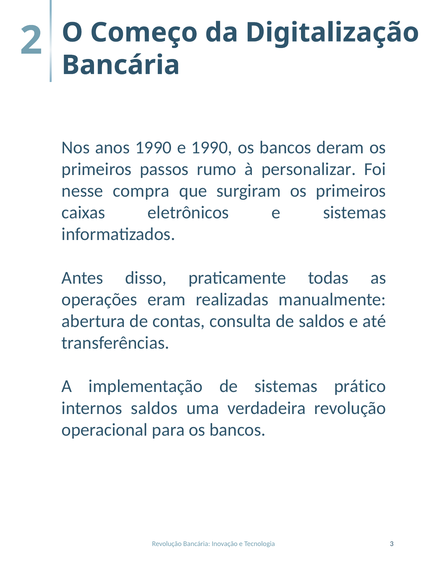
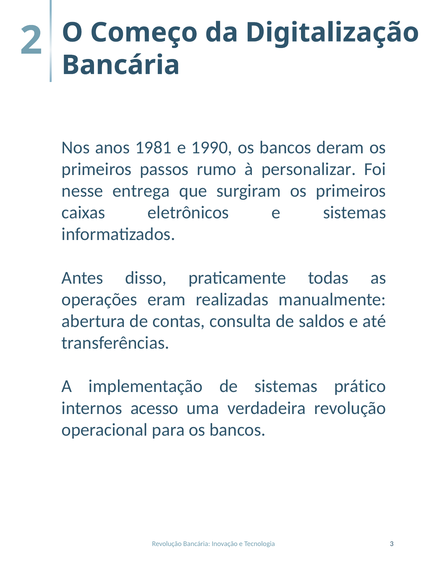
anos 1990: 1990 -> 1981 (153, 147)
compra: compra -> entrega (141, 191)
internos saldos: saldos -> acesso (154, 408)
